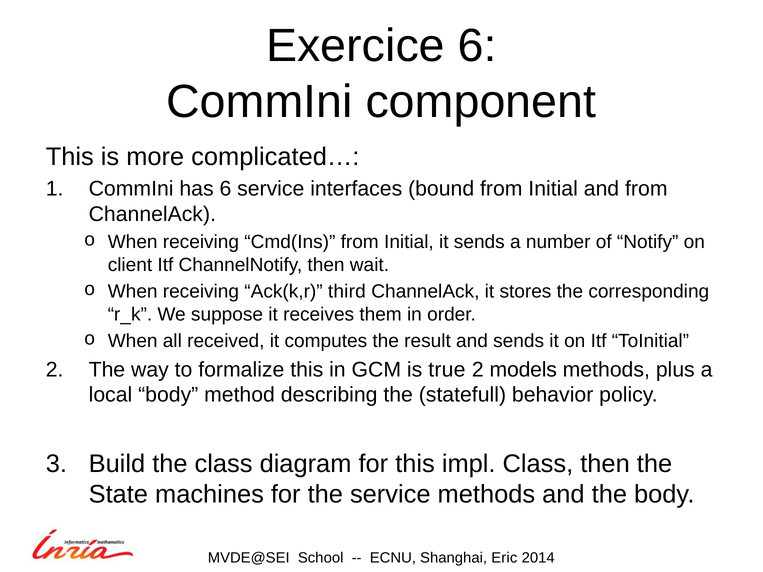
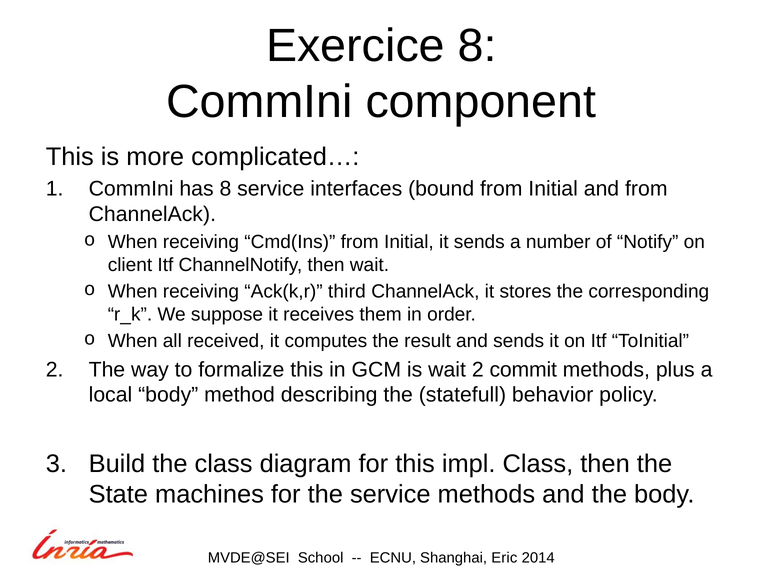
Exercice 6: 6 -> 8 (477, 46)
has 6: 6 -> 8 (225, 189)
is true: true -> wait (447, 370)
models: models -> commit (523, 370)
